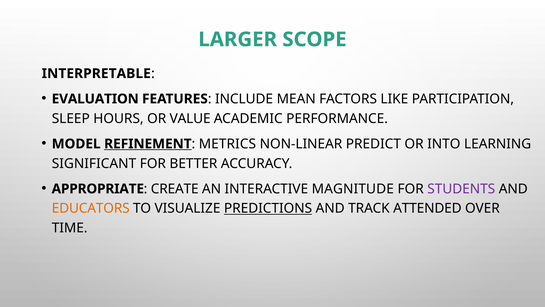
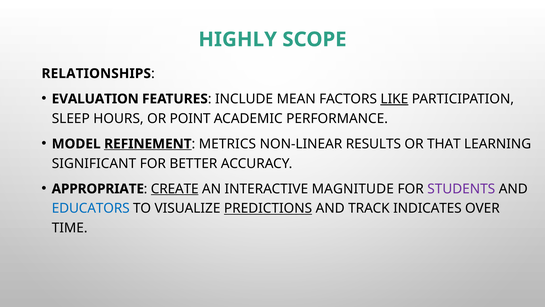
LARGER: LARGER -> HIGHLY (238, 39)
INTERPRETABLE: INTERPRETABLE -> RELATIONSHIPS (96, 73)
LIKE underline: none -> present (394, 99)
VALUE: VALUE -> POINT (190, 118)
PREDICT: PREDICT -> RESULTS (373, 144)
INTO: INTO -> THAT (444, 144)
CREATE underline: none -> present (175, 189)
EDUCATORS colour: orange -> blue (91, 208)
ATTENDED: ATTENDED -> INDICATES (427, 208)
